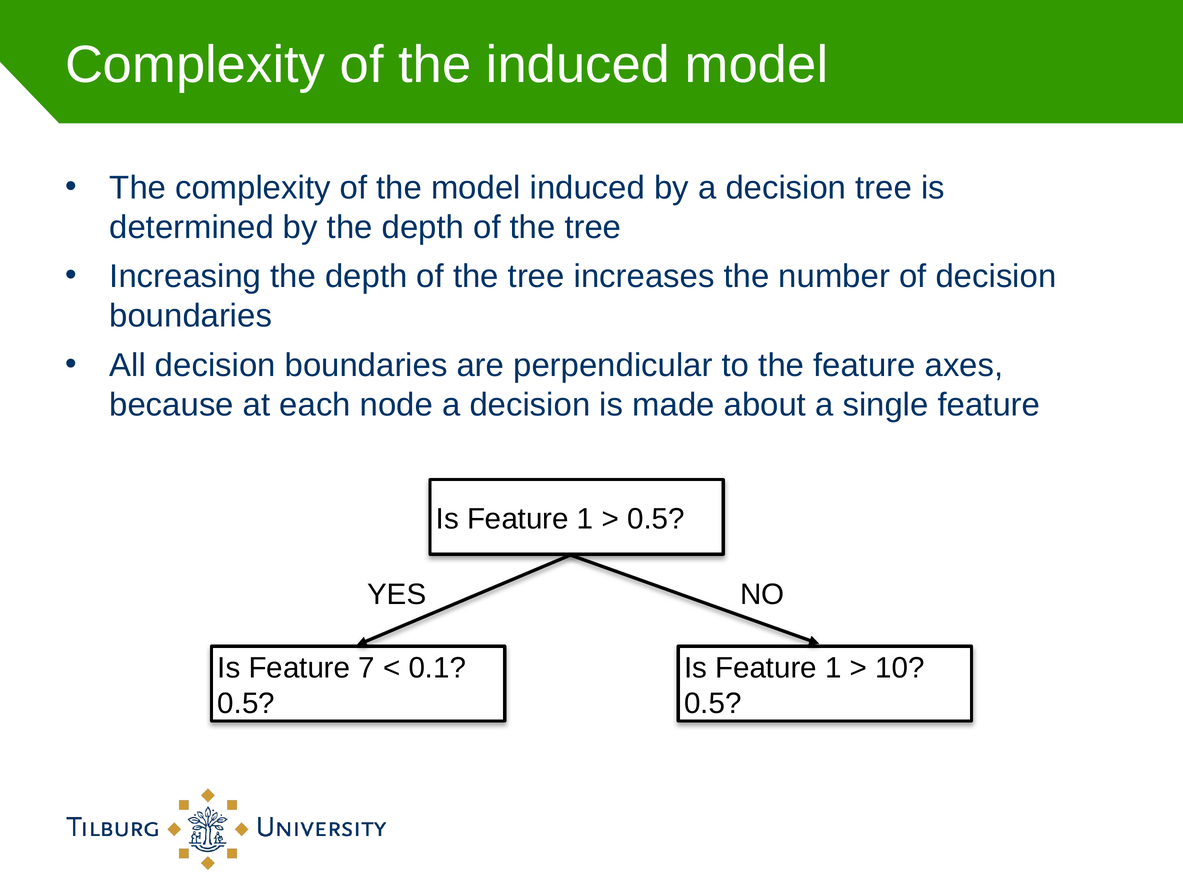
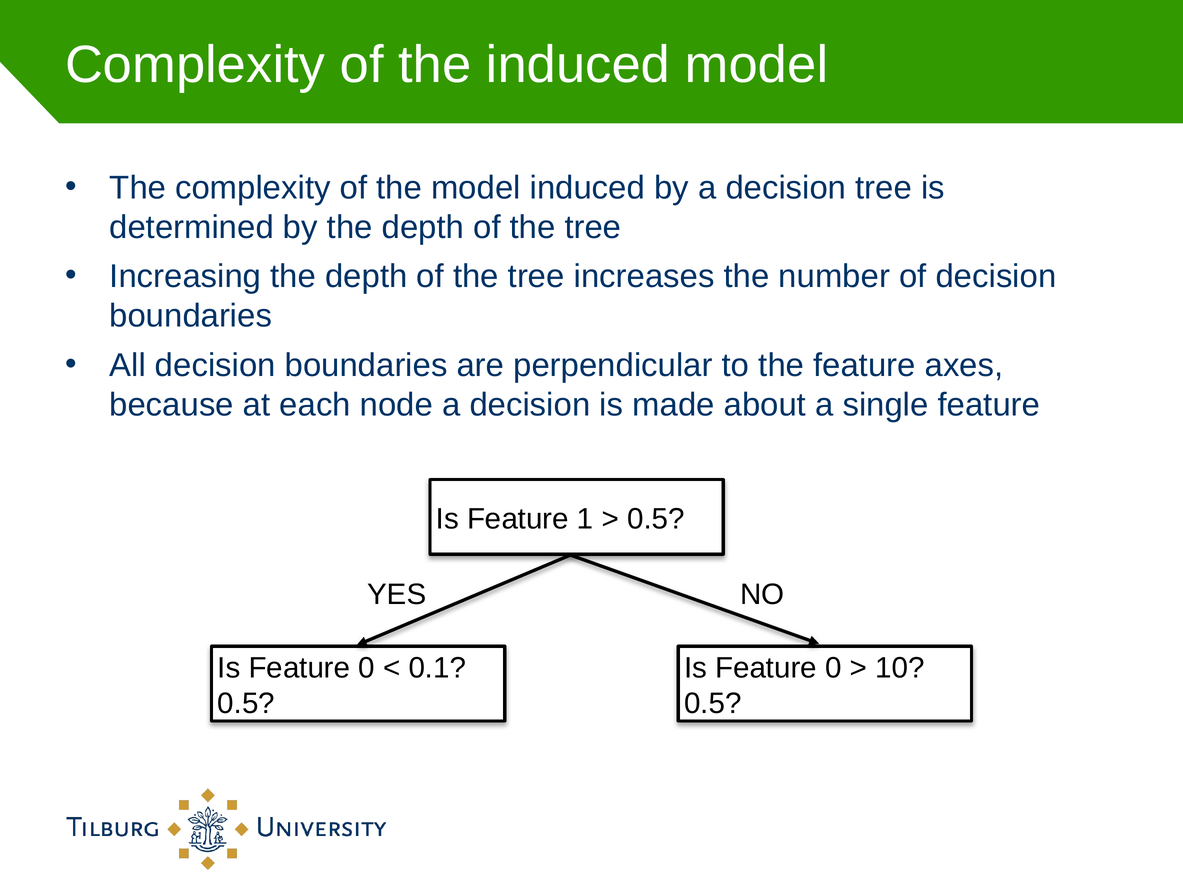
7: 7 -> 0 (367, 668)
1: 1 -> 0 (833, 668)
